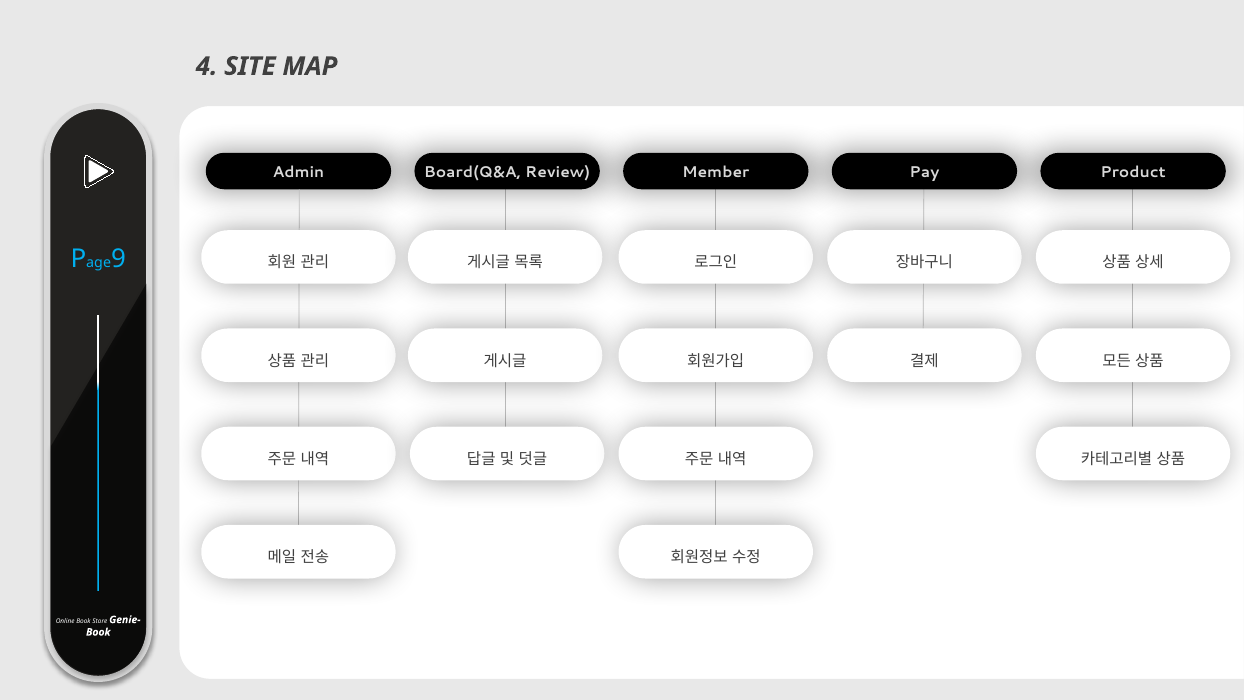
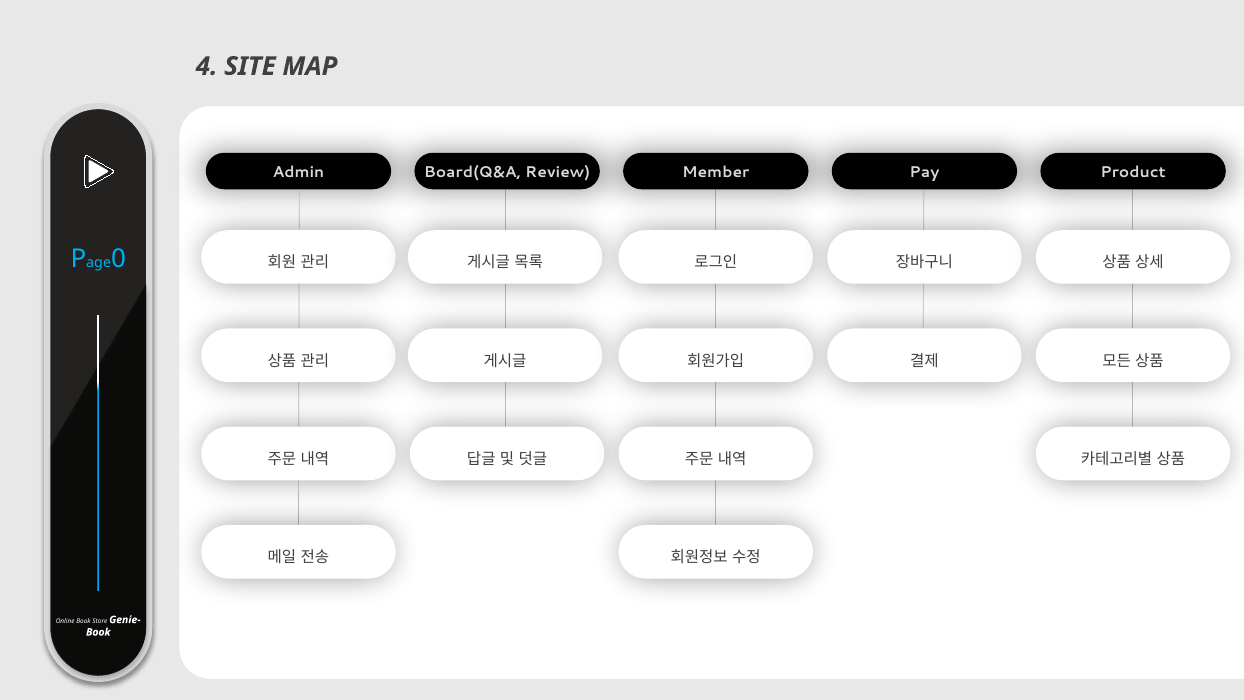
9: 9 -> 0 (119, 259)
